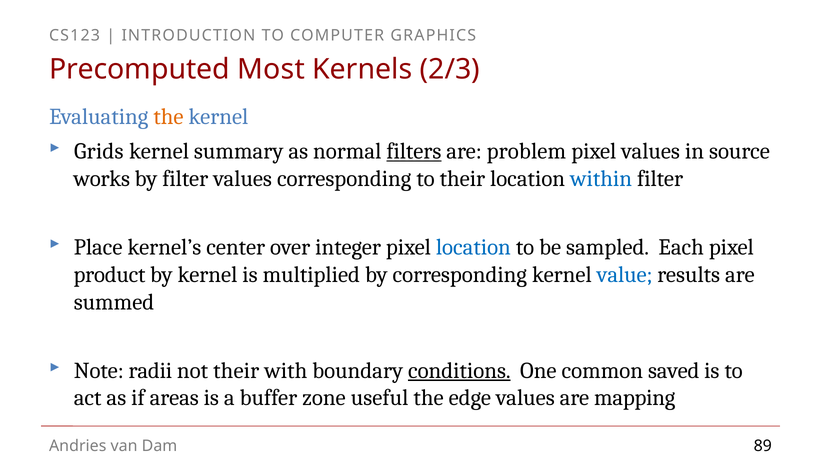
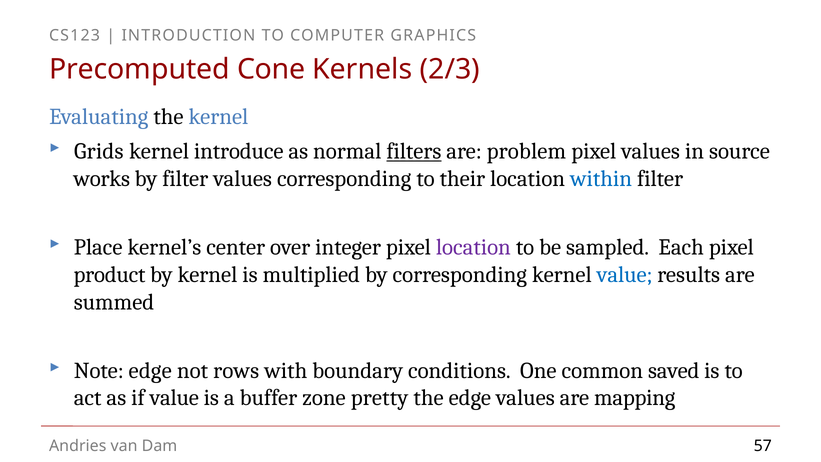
Most: Most -> Cone (271, 69)
the colour: orange -> black (168, 117)
summary: summary -> introduce (239, 151)
location colour: blue -> purple (473, 247)
Note radii: radii -> edge (150, 370)
not their: their -> rows (236, 370)
conditions underline: present -> none (459, 370)
if areas: areas -> value (174, 398)
useful: useful -> pretty (380, 398)
89: 89 -> 57 (763, 446)
